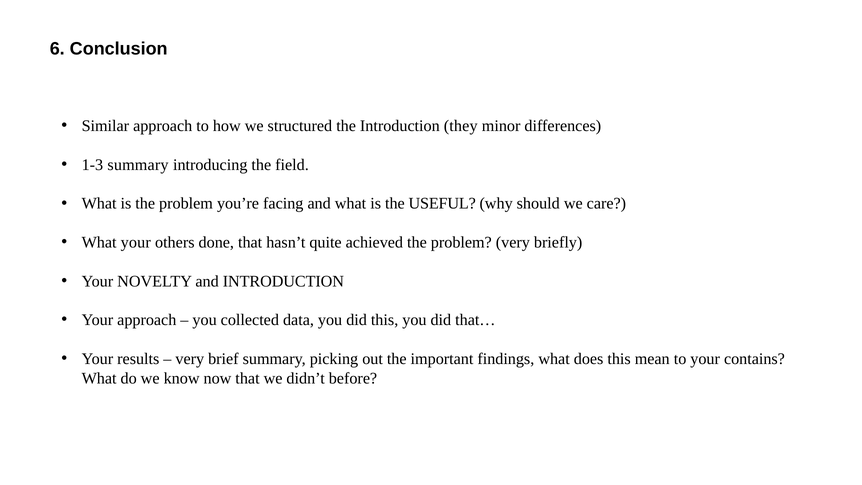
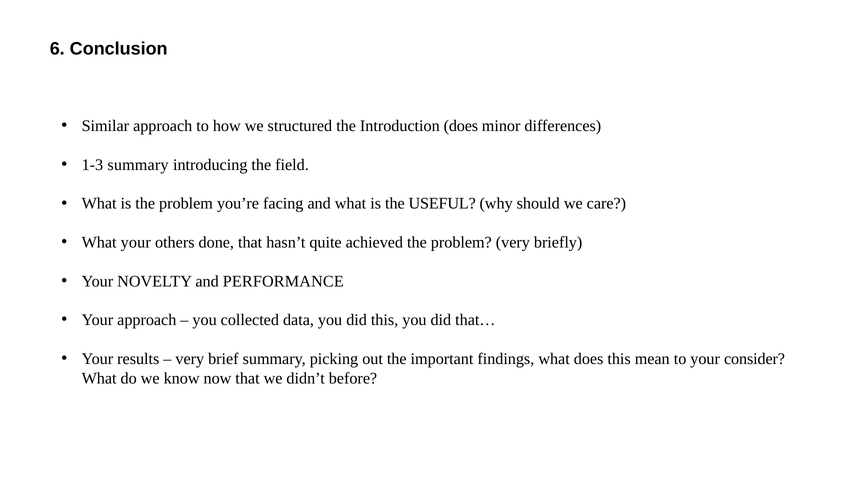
Introduction they: they -> does (461, 126)
and INTRODUCTION: INTRODUCTION -> PERFORMANCE (283, 281)
contains: contains -> consider (755, 359)
